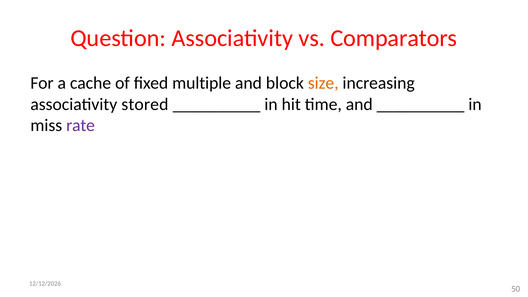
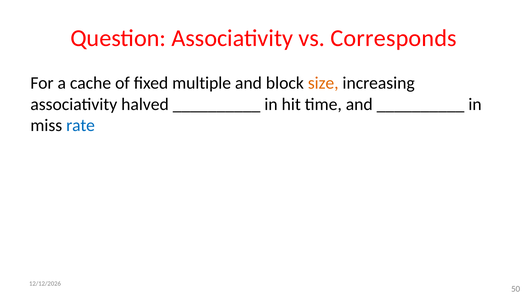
Comparators: Comparators -> Corresponds (394, 38)
stored: stored -> halved (145, 104)
rate colour: purple -> blue (81, 125)
